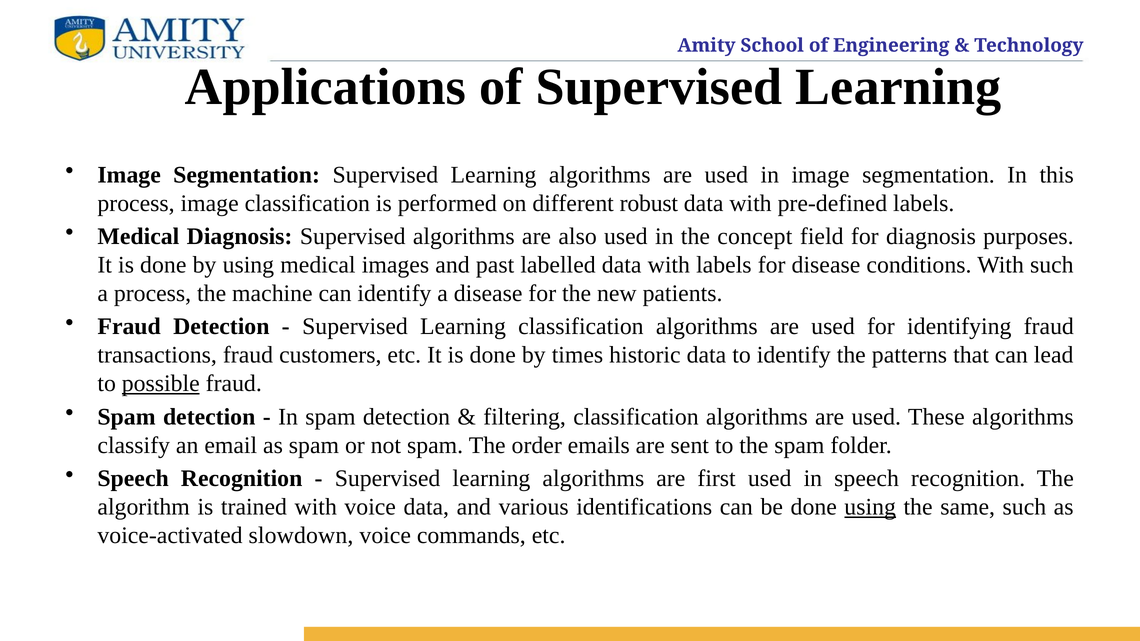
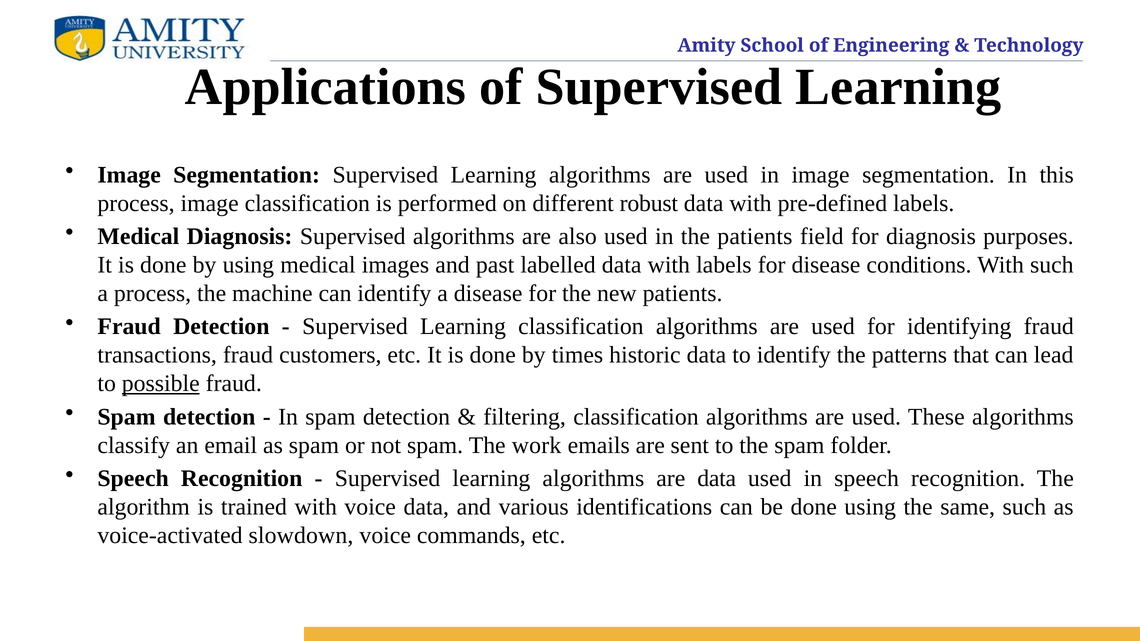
the concept: concept -> patients (755, 237)
order: order -> work (537, 446)
are first: first -> data (717, 479)
using underline: present -> none (870, 507)
